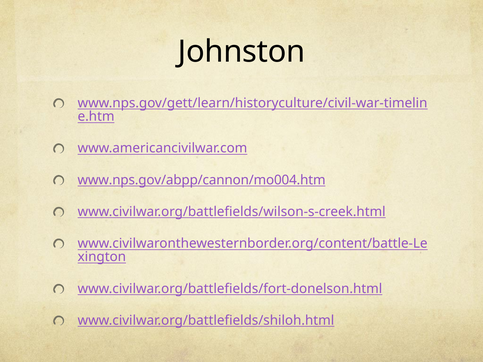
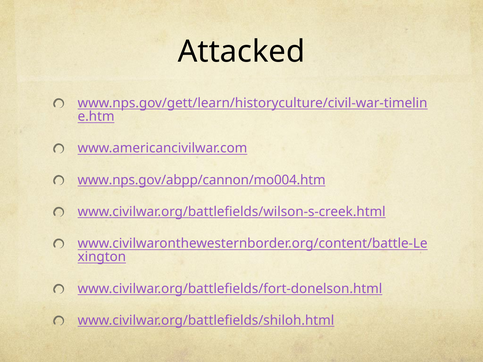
Johnston: Johnston -> Attacked (241, 52)
